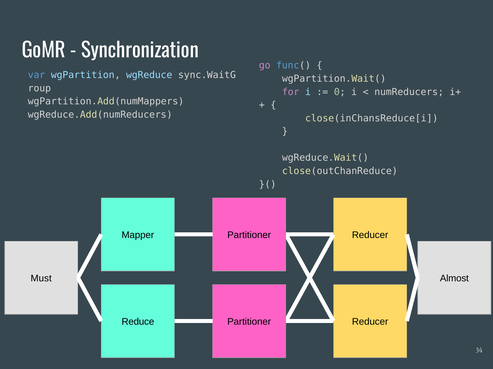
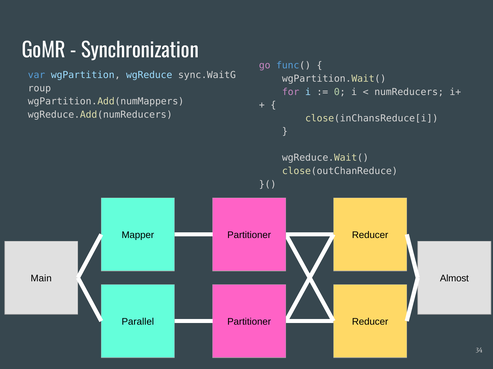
Must: Must -> Main (41, 279)
Reduce: Reduce -> Parallel (138, 322)
